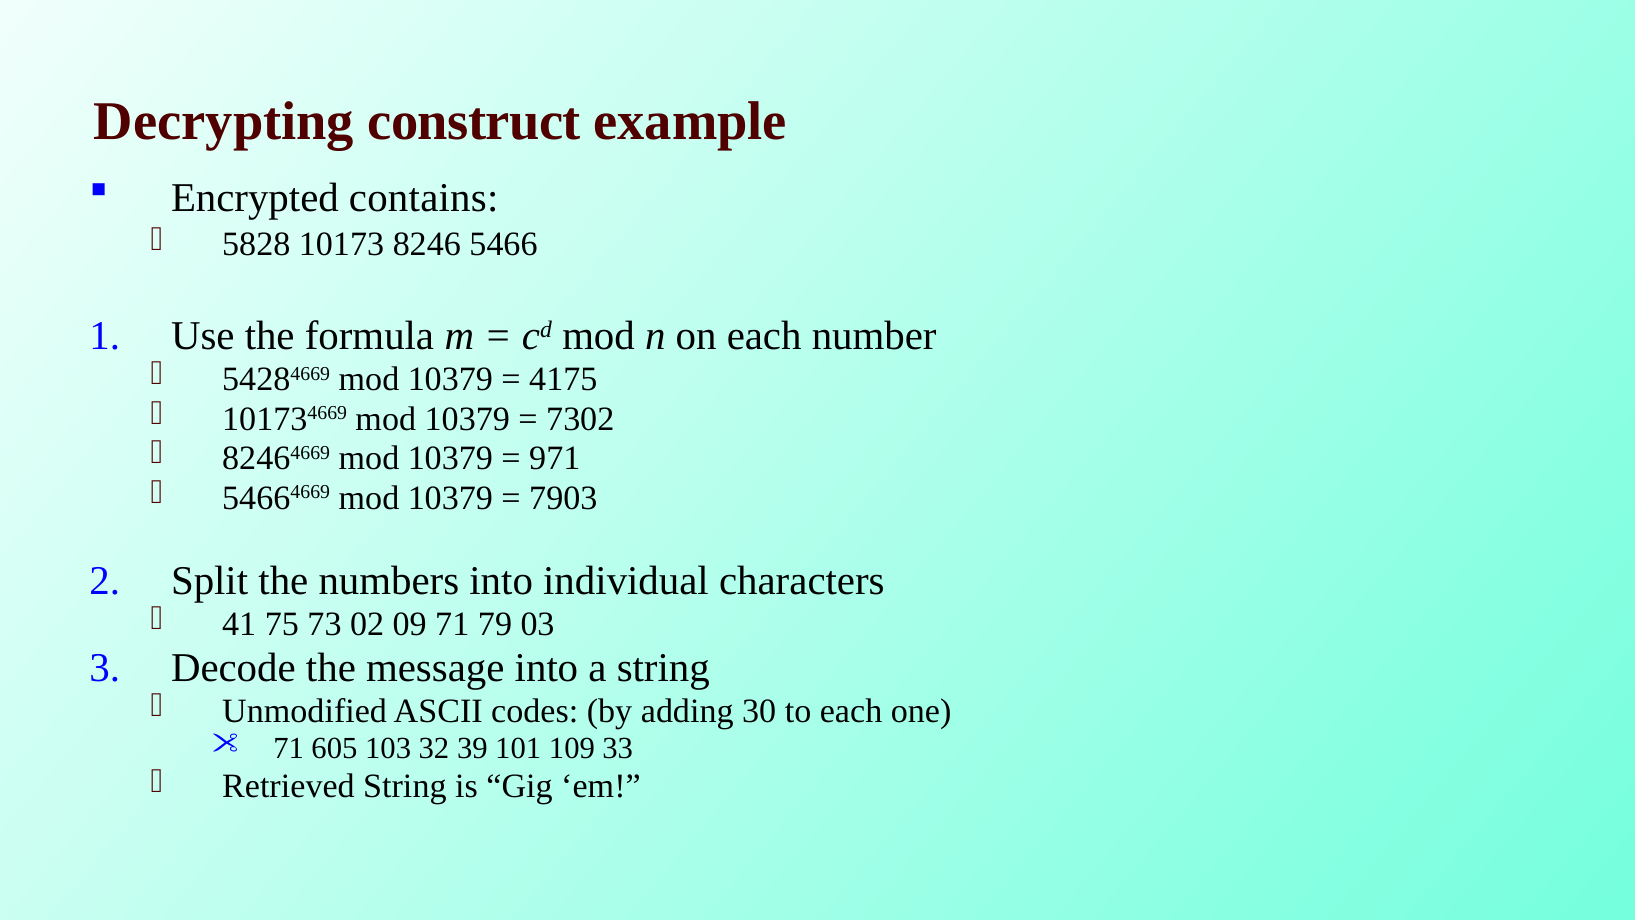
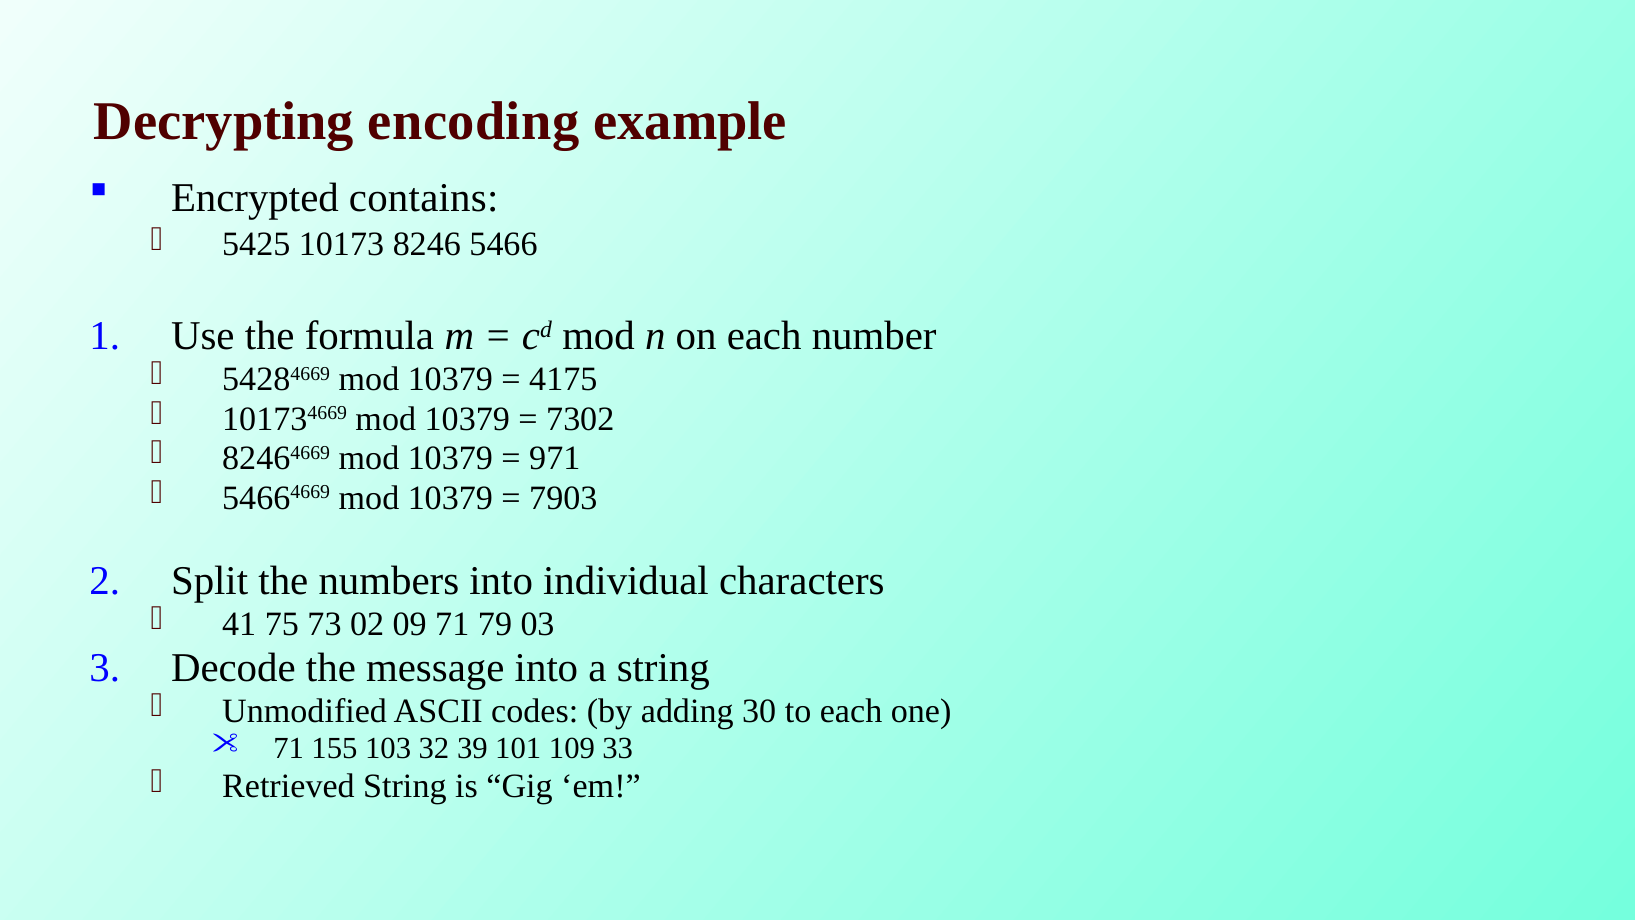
construct: construct -> encoding (474, 121)
5828: 5828 -> 5425 (256, 244)
605: 605 -> 155 (334, 749)
